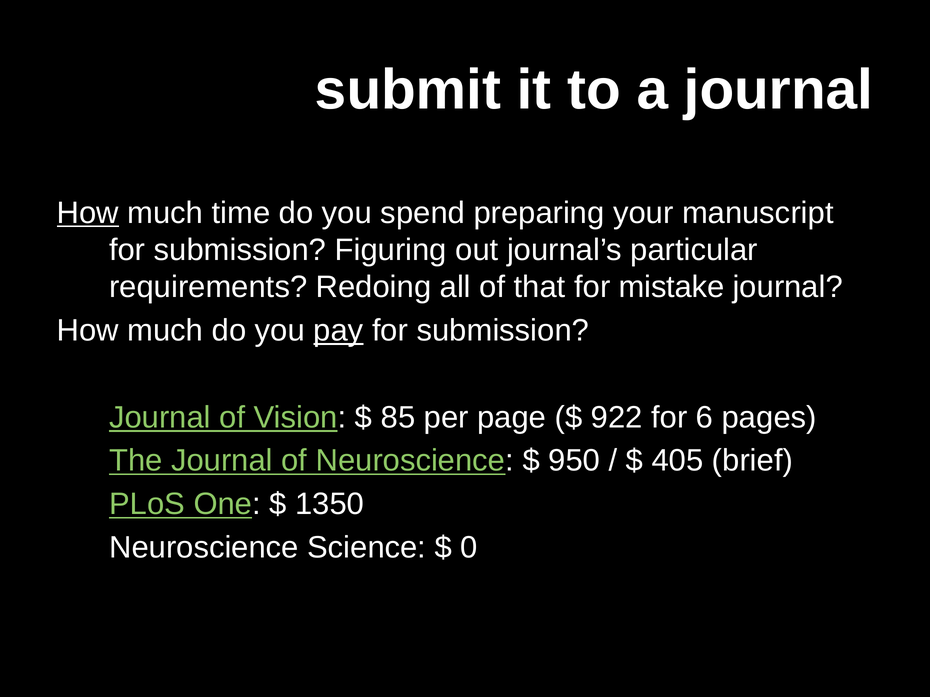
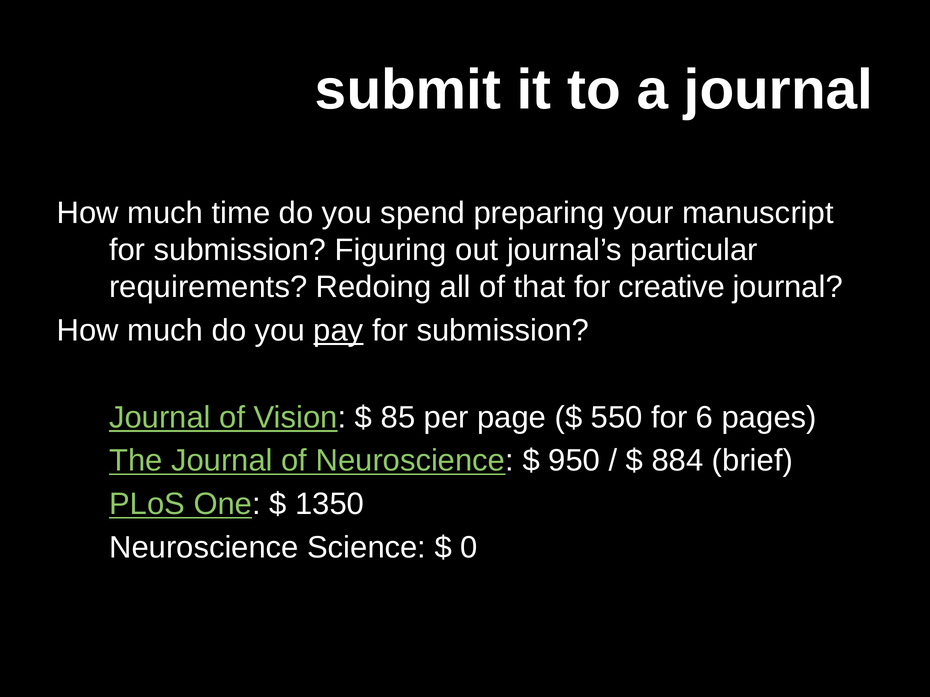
How underline: present -> none (88, 213)
mistake: mistake -> creative (672, 287)
922: 922 -> 550 (617, 418)
405: 405 -> 884 (678, 461)
